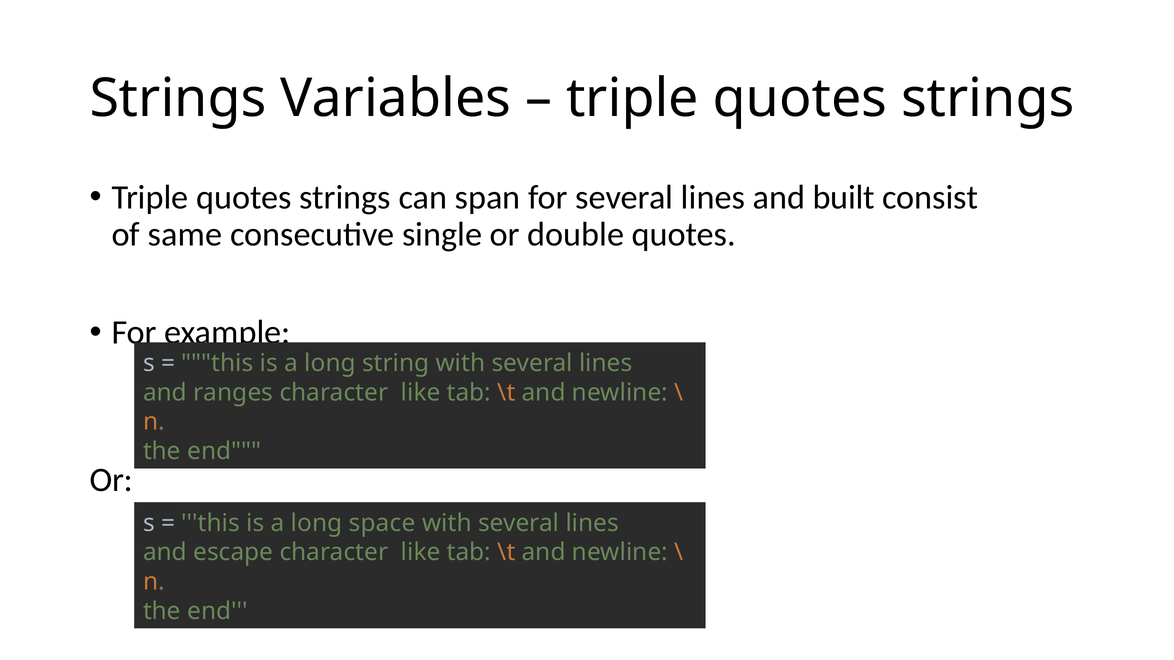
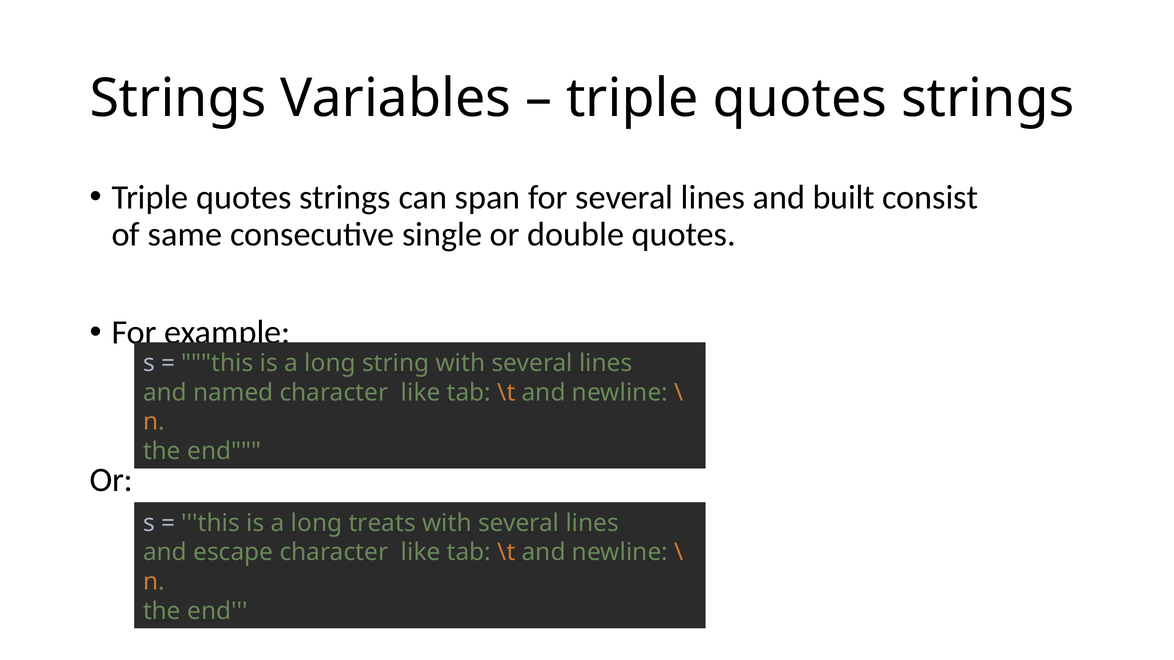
ranges: ranges -> named (233, 393)
space: space -> treats (382, 523)
